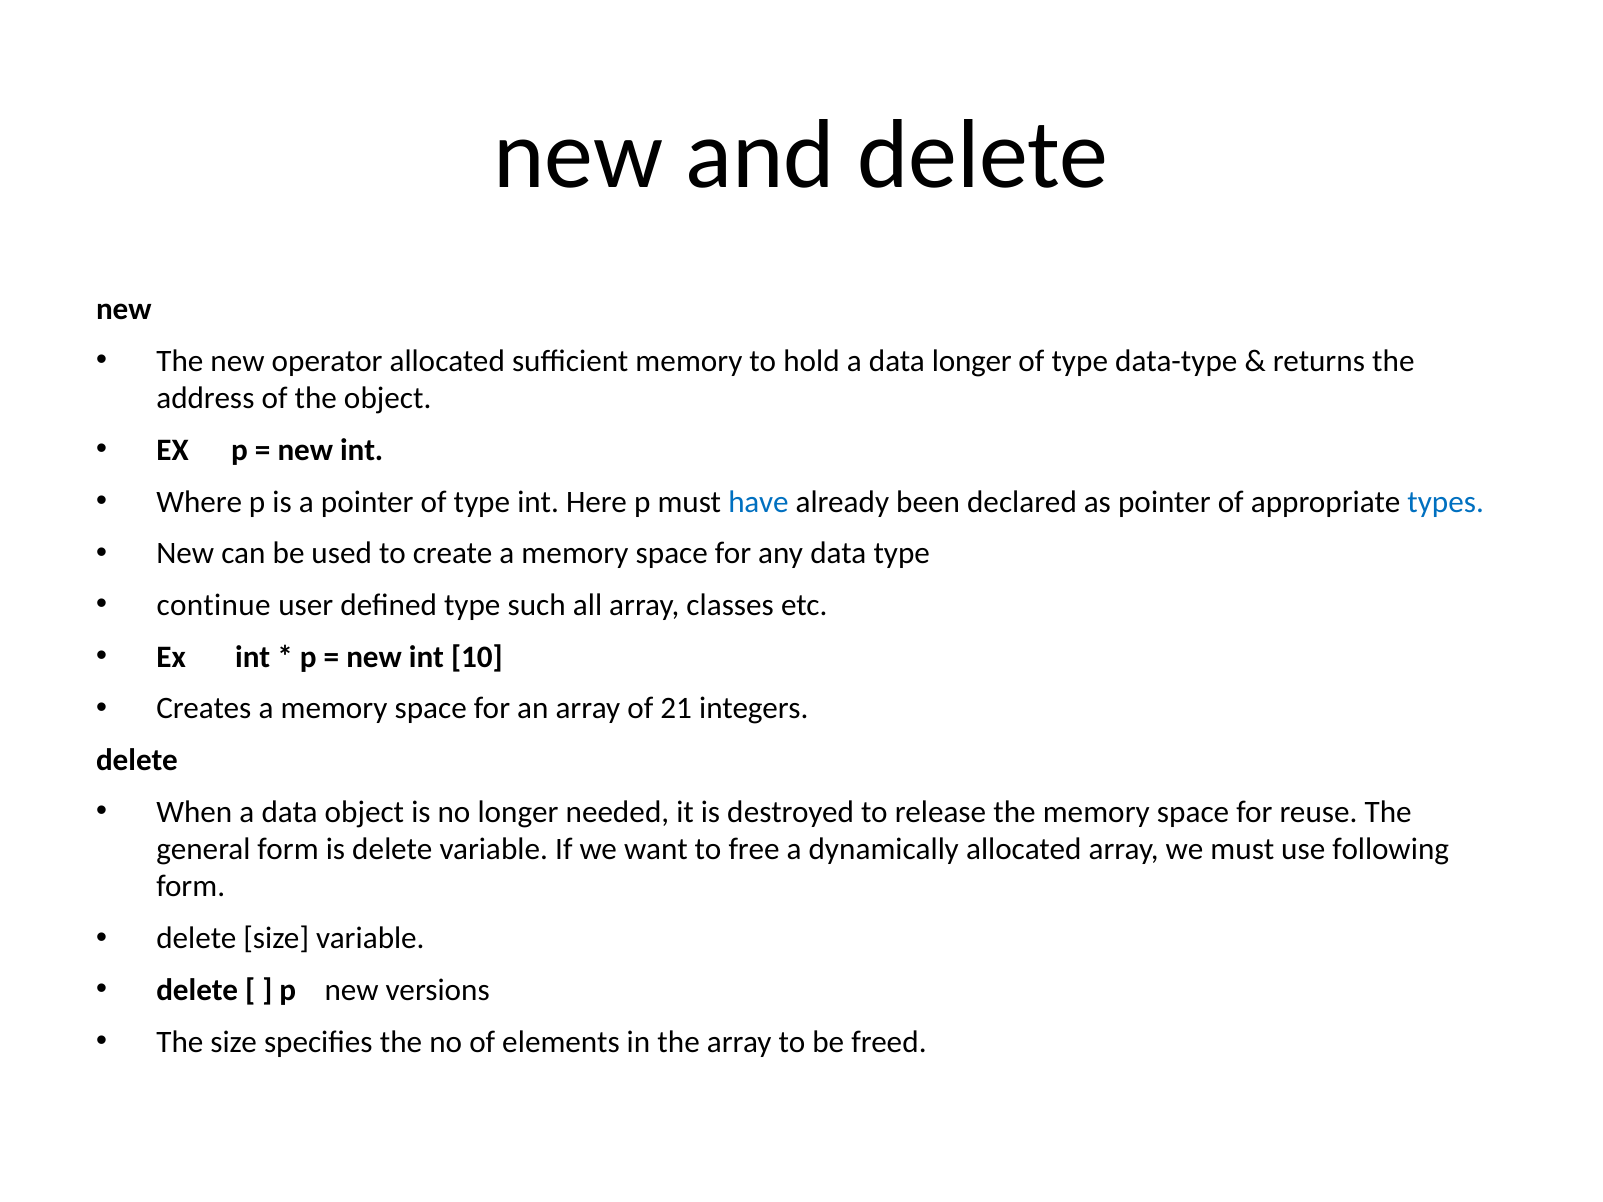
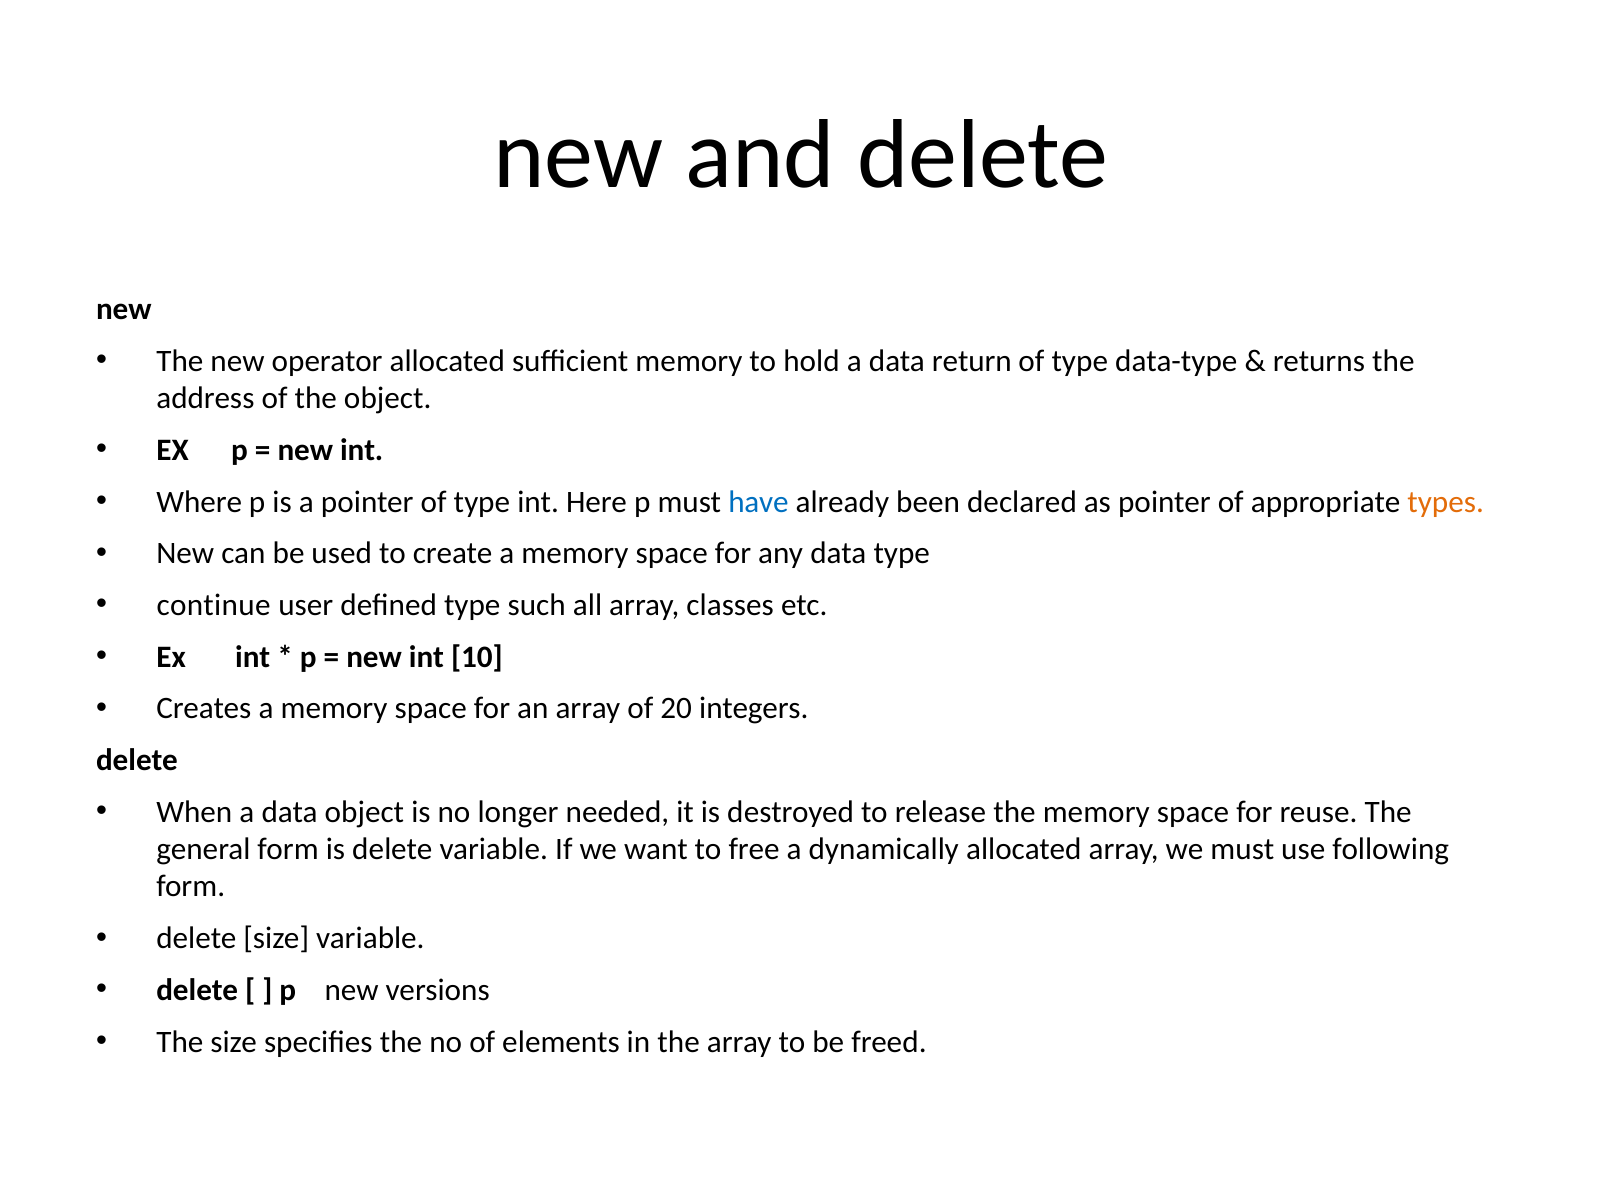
data longer: longer -> return (972, 361)
types colour: blue -> orange (1446, 502)
21: 21 -> 20 (676, 709)
